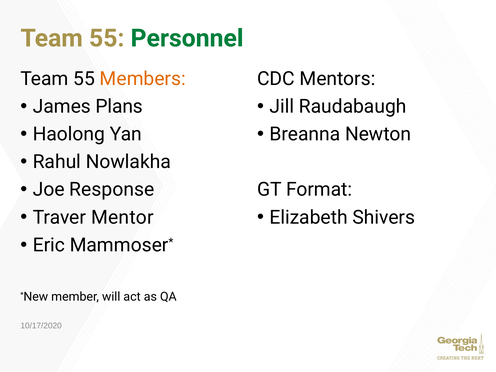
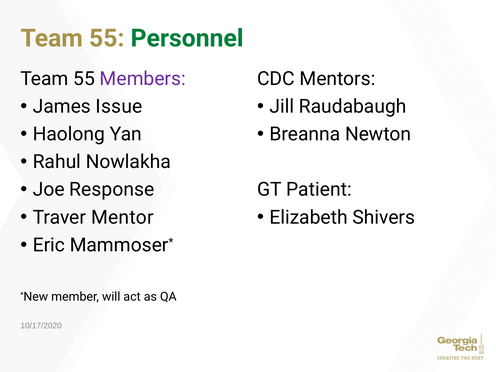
Members colour: orange -> purple (143, 79)
Plans: Plans -> Issue (119, 106)
Format: Format -> Patient (319, 190)
